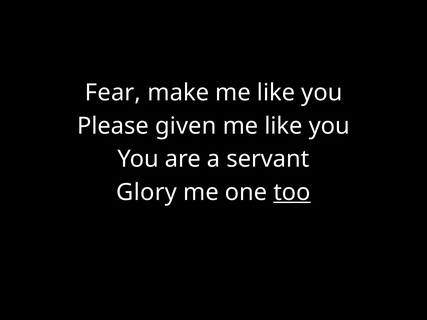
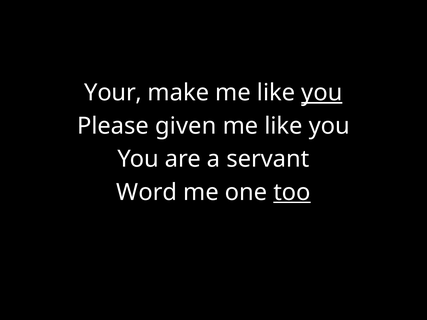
Fear: Fear -> Your (113, 93)
you underline: none -> present (322, 93)
Glory: Glory -> Word (147, 192)
